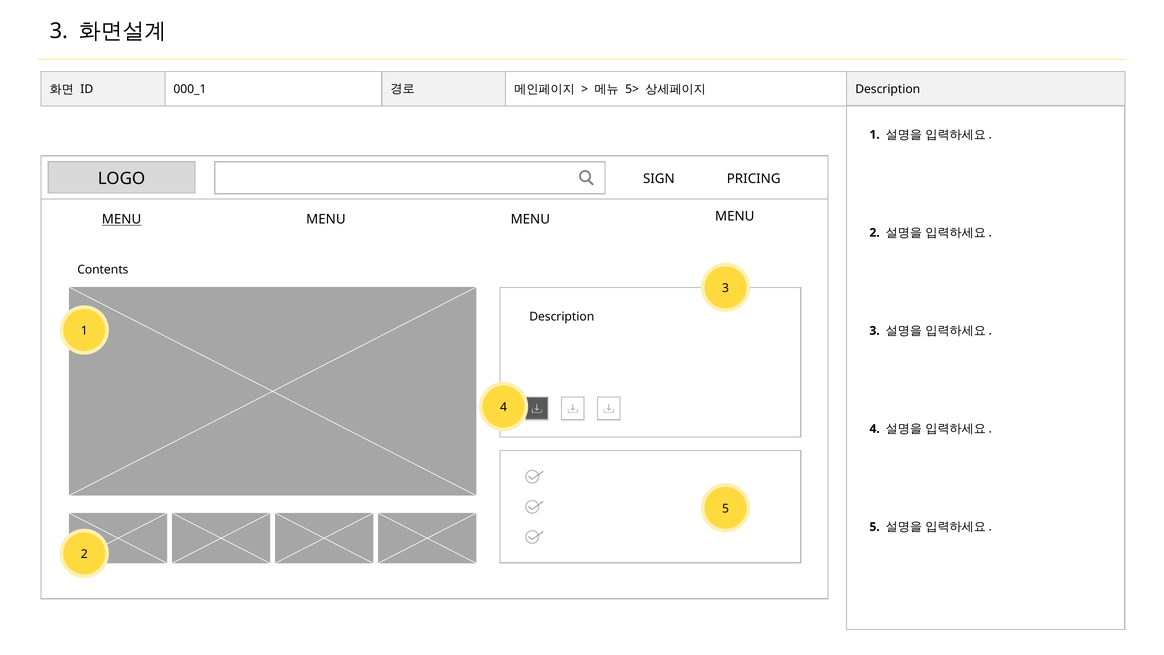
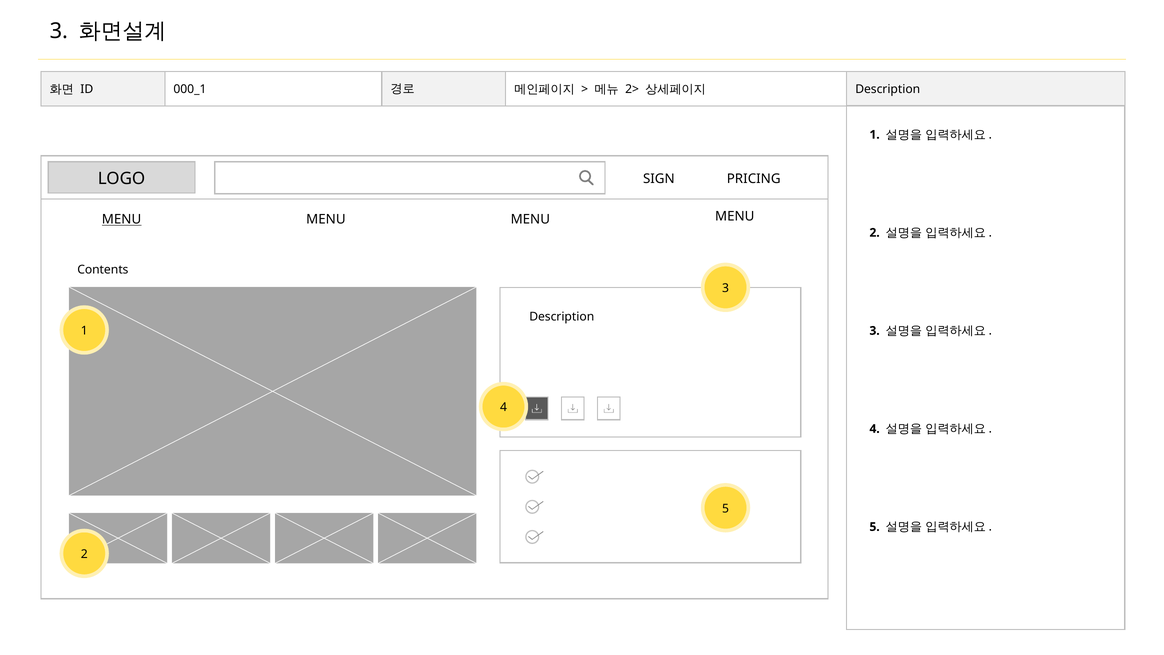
5>: 5> -> 2> (632, 89)
